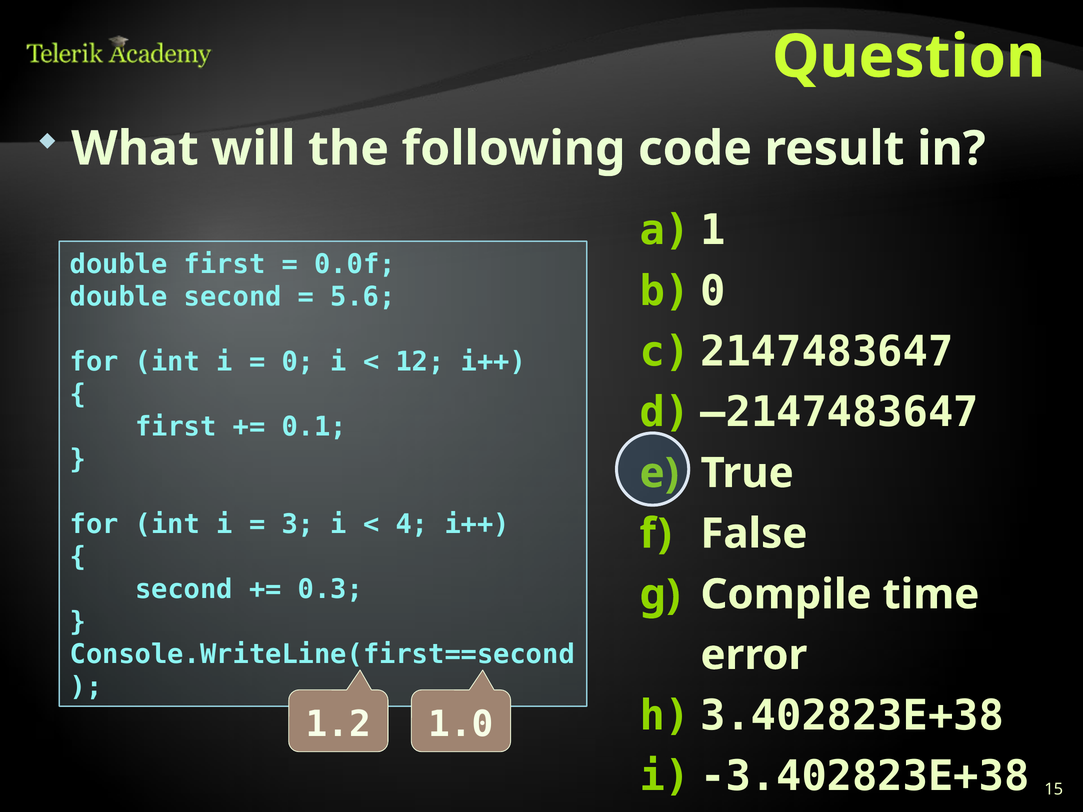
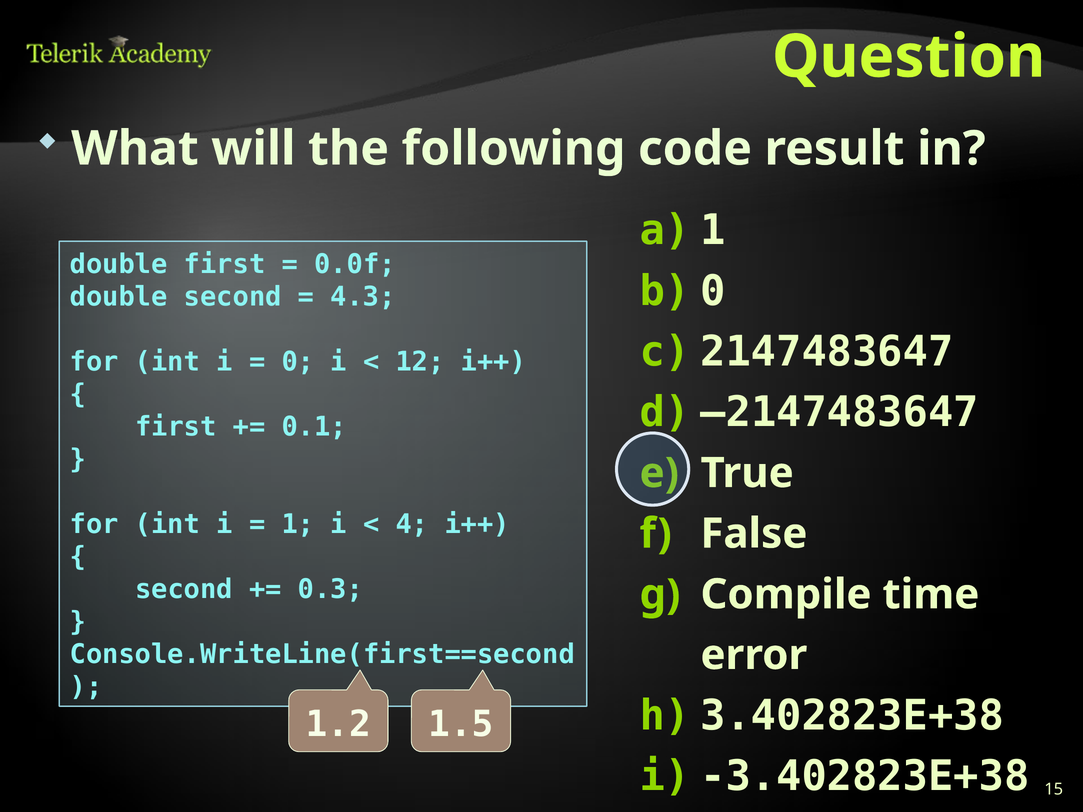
5.6: 5.6 -> 4.3 (363, 297)
3: 3 -> 1 (298, 525)
1.0: 1.0 -> 1.5 (461, 724)
